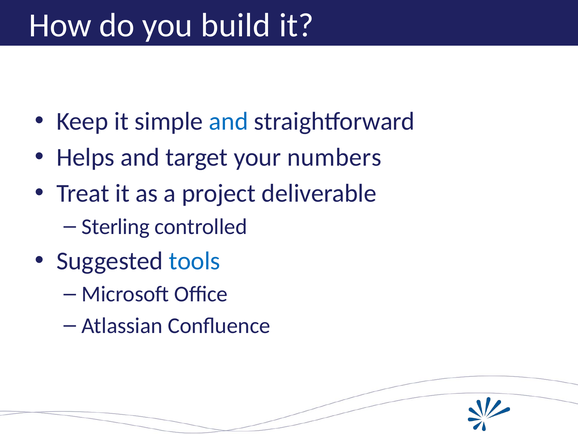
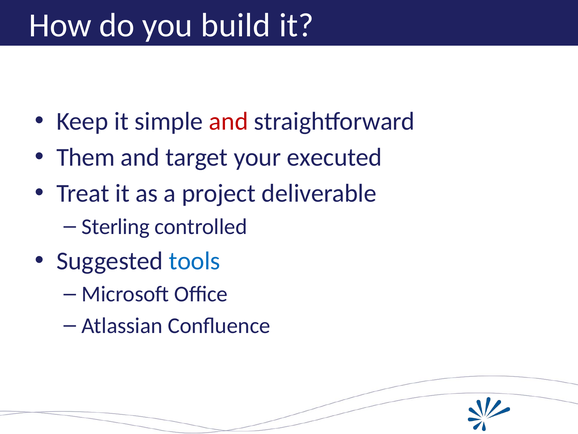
and colour: blue -> red (229, 121)
Helps: Helps -> Them (86, 157)
numbers: numbers -> executed (334, 157)
